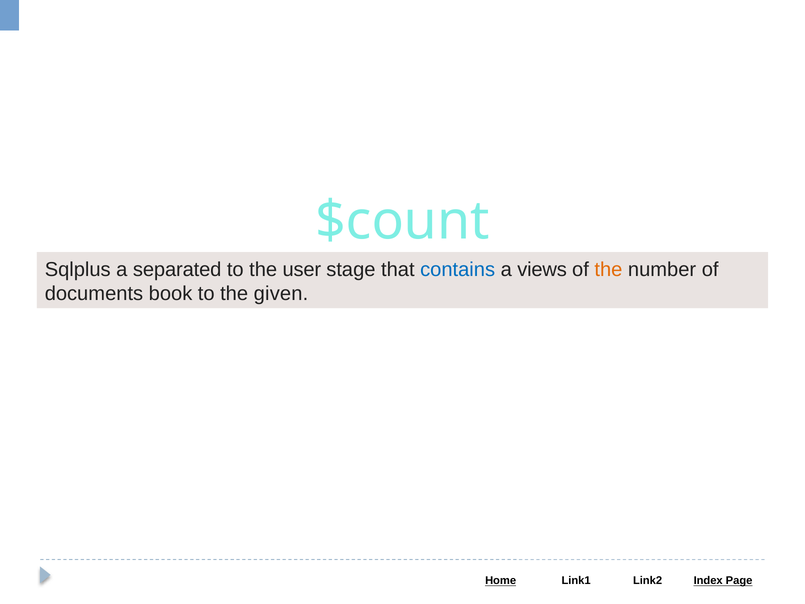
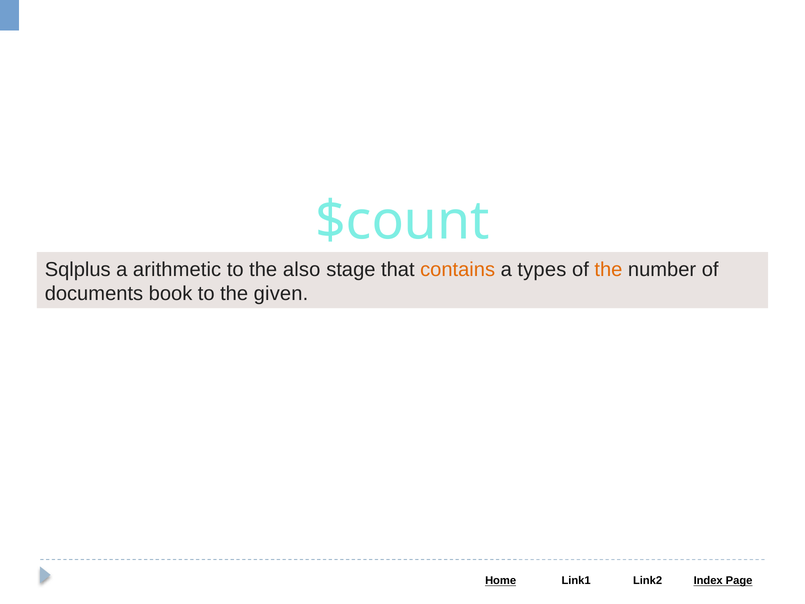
separated: separated -> arithmetic (177, 269)
user: user -> also (302, 269)
contains colour: blue -> orange (458, 269)
views: views -> types (542, 269)
